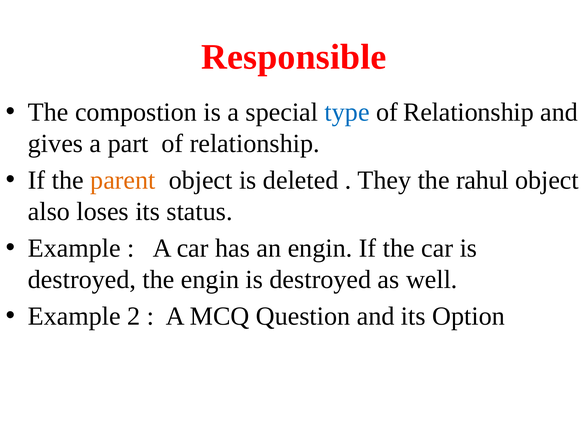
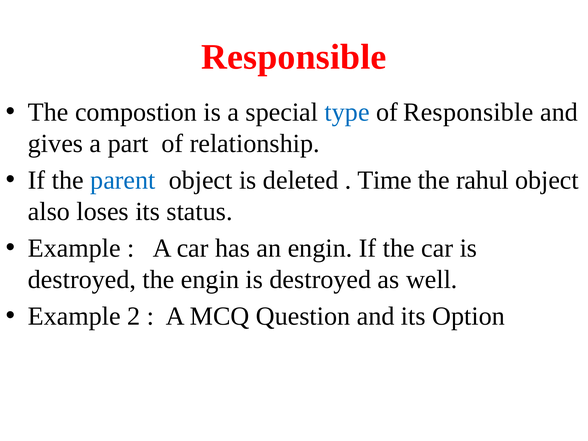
Relationship: Relationship -> Responsible (468, 112)
parent colour: orange -> blue (123, 180)
They: They -> Time (385, 180)
